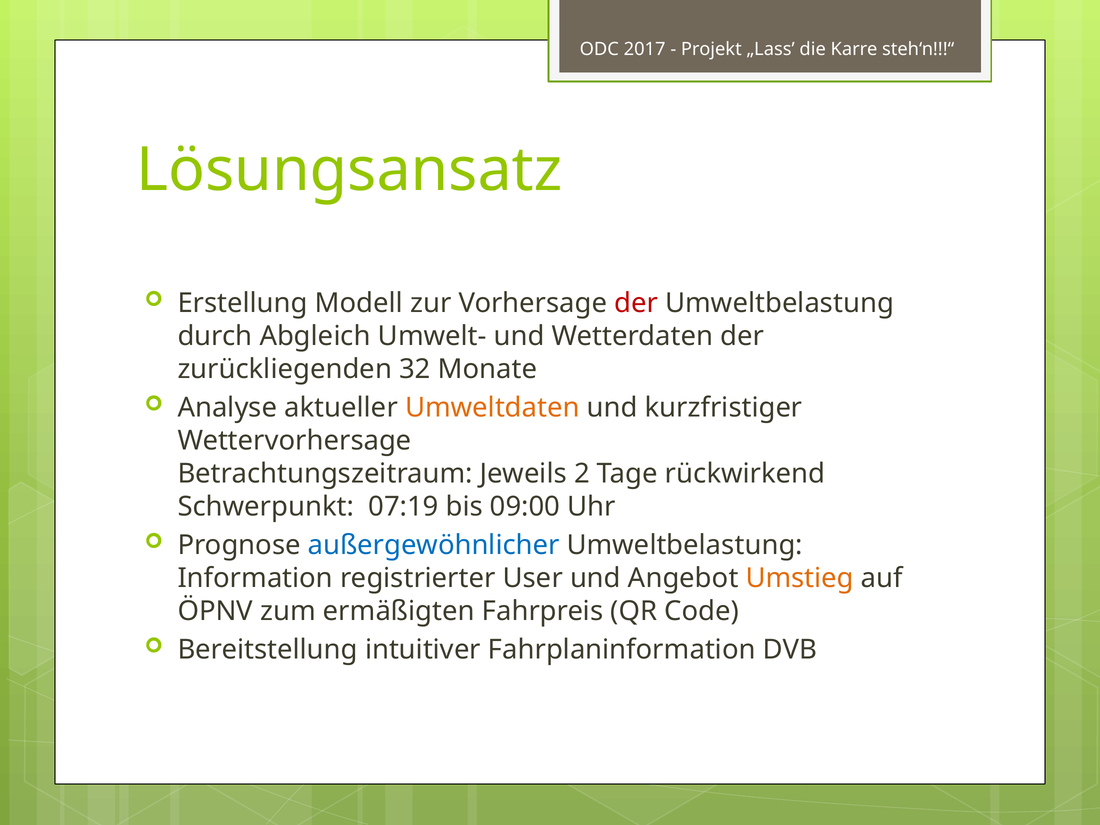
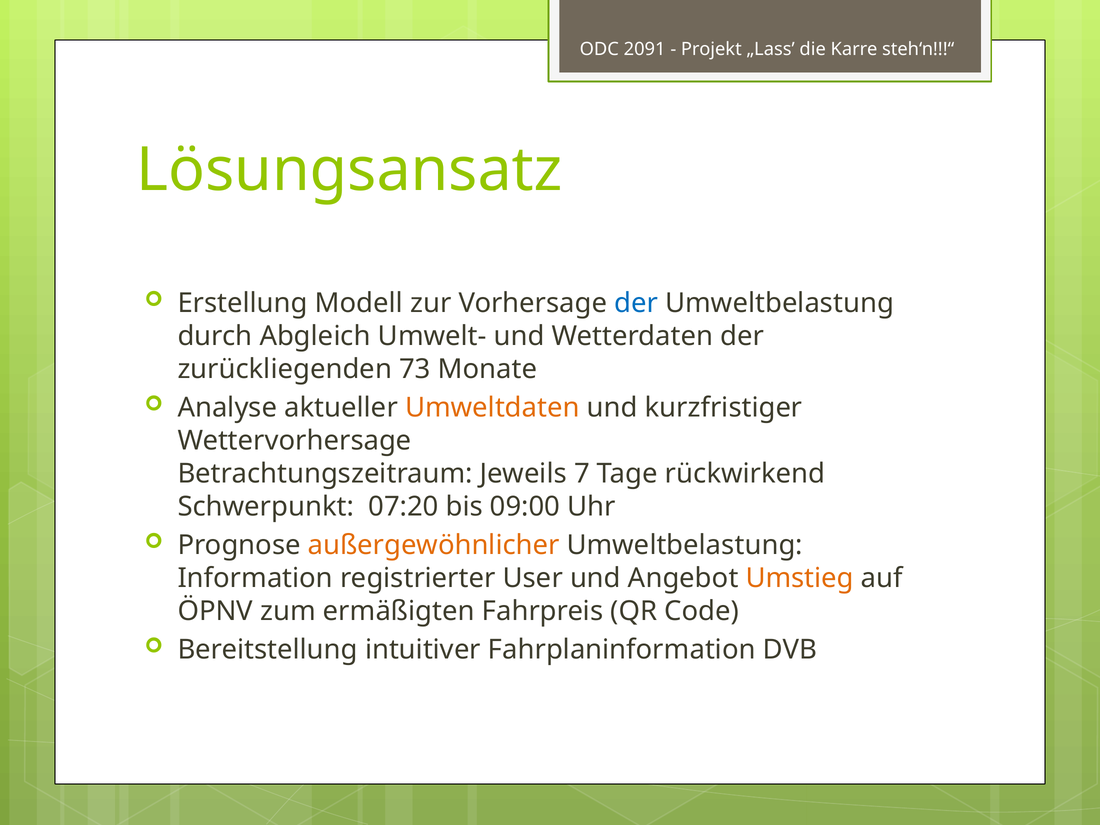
2017: 2017 -> 2091 (645, 49)
der colour: red -> blue (636, 303)
32: 32 -> 73 (415, 369)
2: 2 -> 7 (582, 474)
07:19: 07:19 -> 07:20 (403, 507)
außergewöhnlicher colour: blue -> orange (434, 545)
